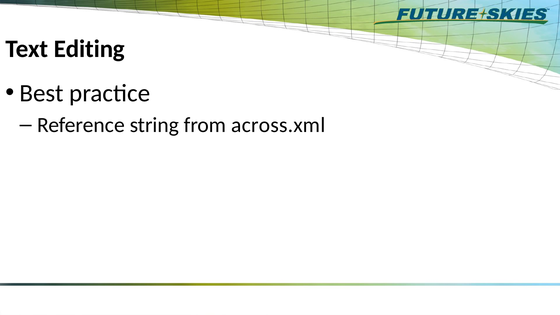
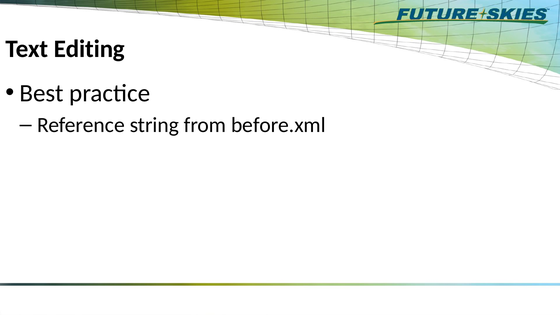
across.xml: across.xml -> before.xml (278, 125)
